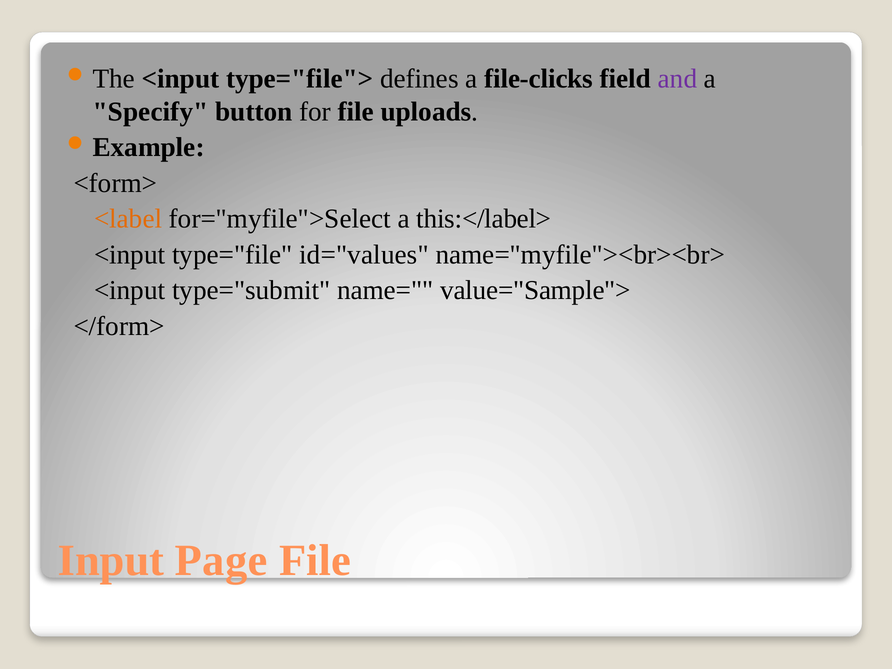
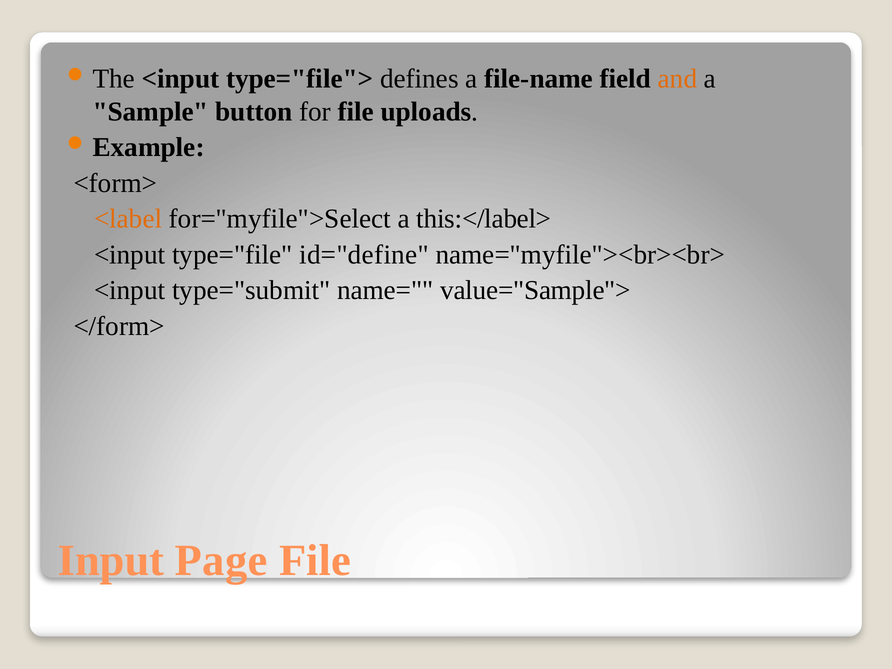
file-clicks: file-clicks -> file-name (539, 79)
and colour: purple -> orange (678, 79)
Specify: Specify -> Sample (151, 112)
id="values: id="values -> id="define (364, 255)
